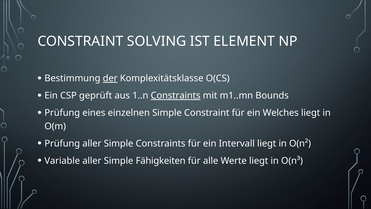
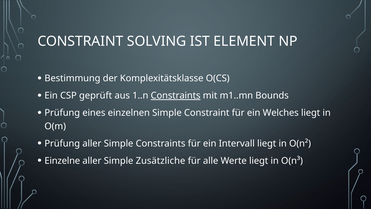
der underline: present -> none (110, 78)
Variable: Variable -> Einzelne (62, 161)
Fähigkeiten: Fähigkeiten -> Zusätzliche (161, 161)
